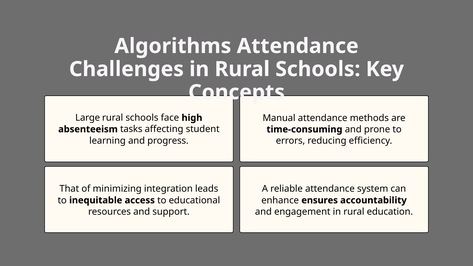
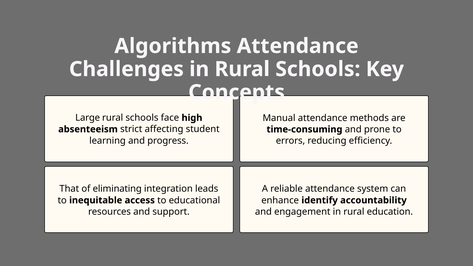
tasks: tasks -> strict (131, 129)
minimizing: minimizing -> eliminating (117, 189)
ensures: ensures -> identify (320, 200)
